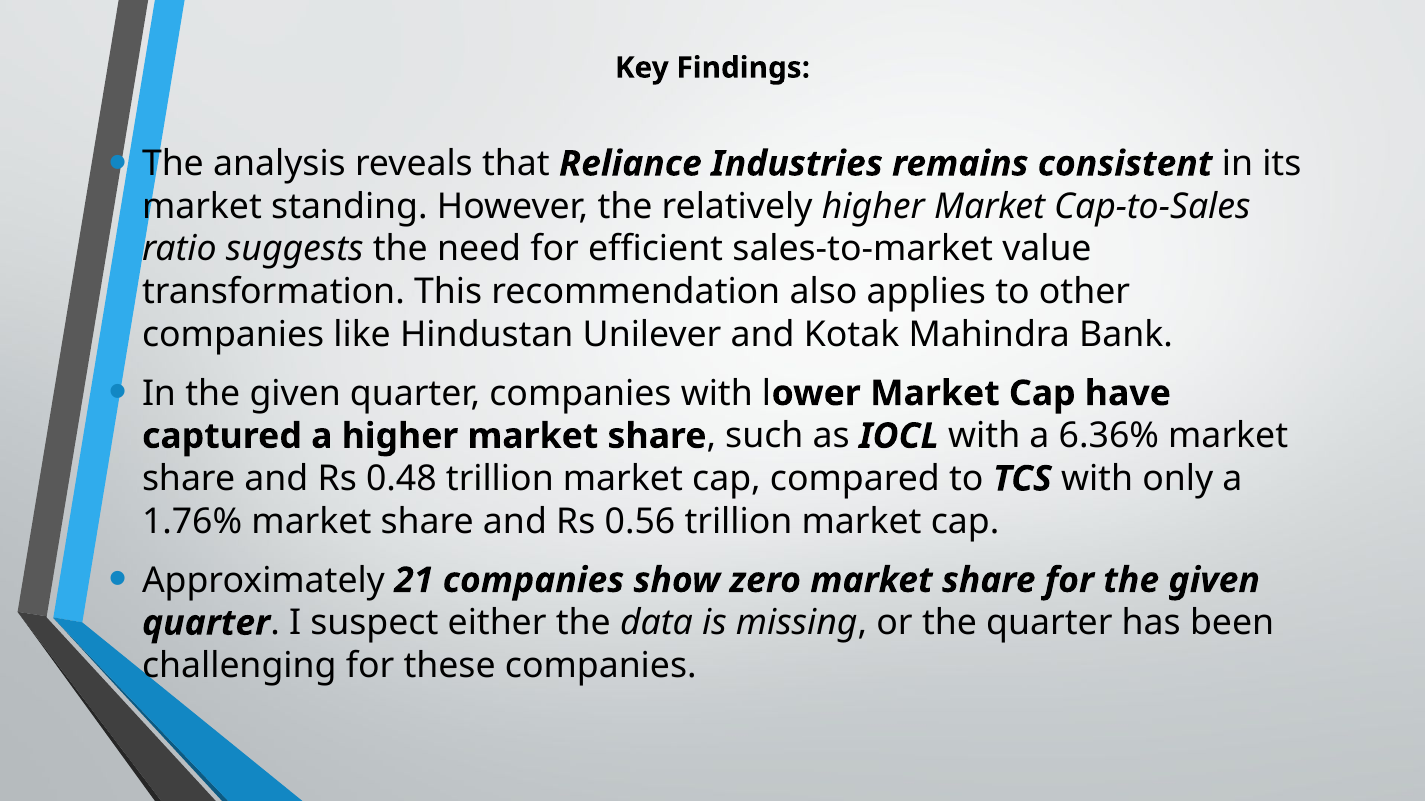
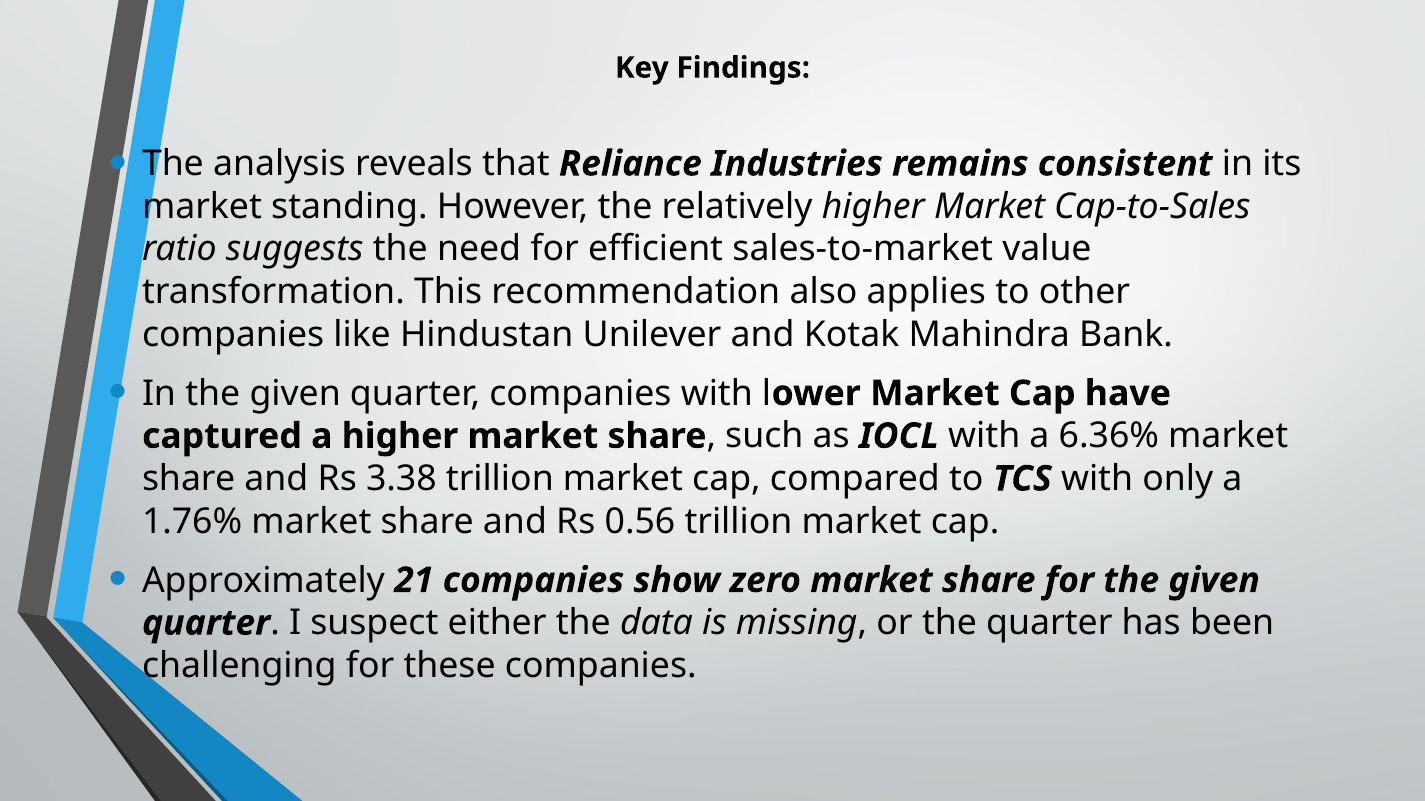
0.48: 0.48 -> 3.38 (401, 479)
